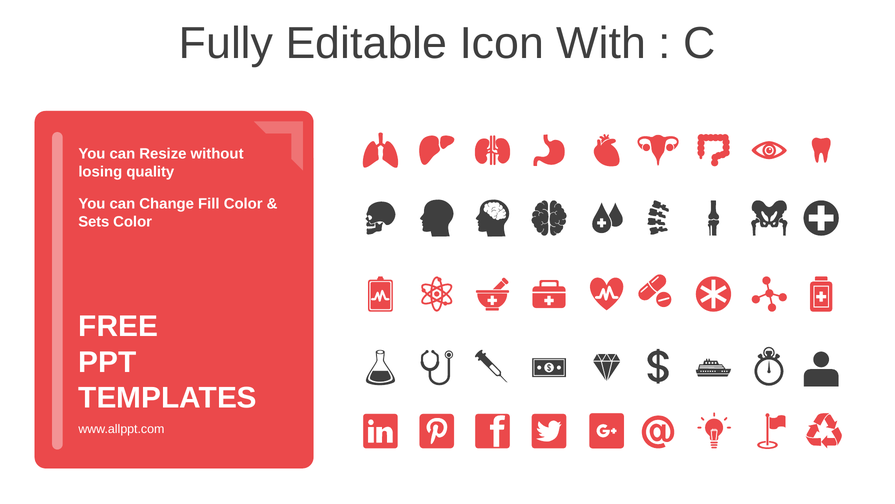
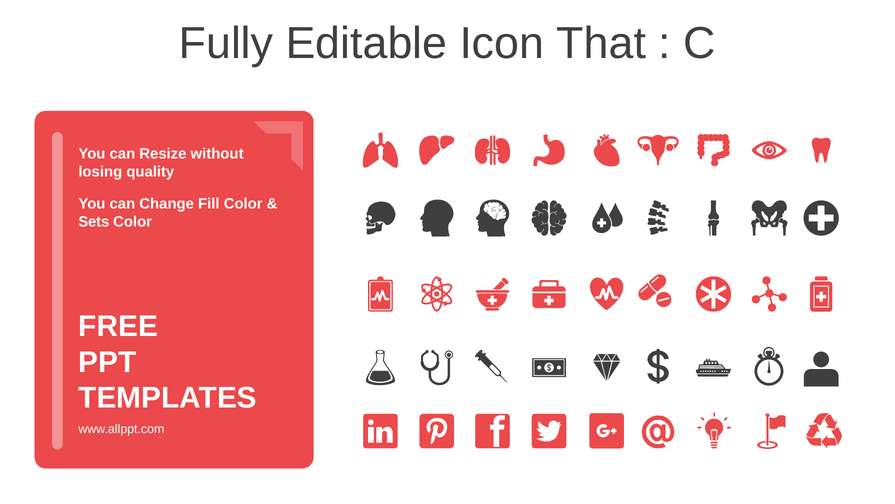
With: With -> That (601, 43)
